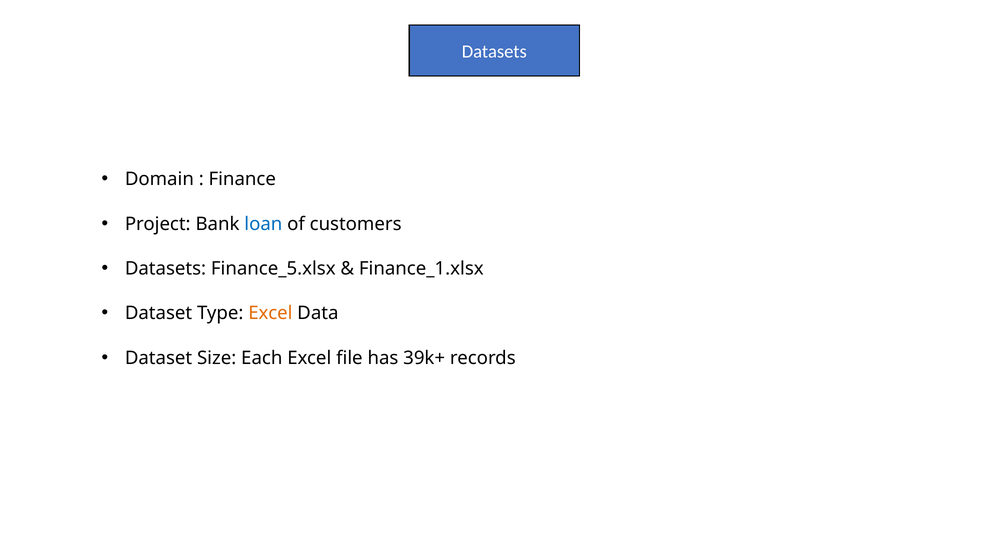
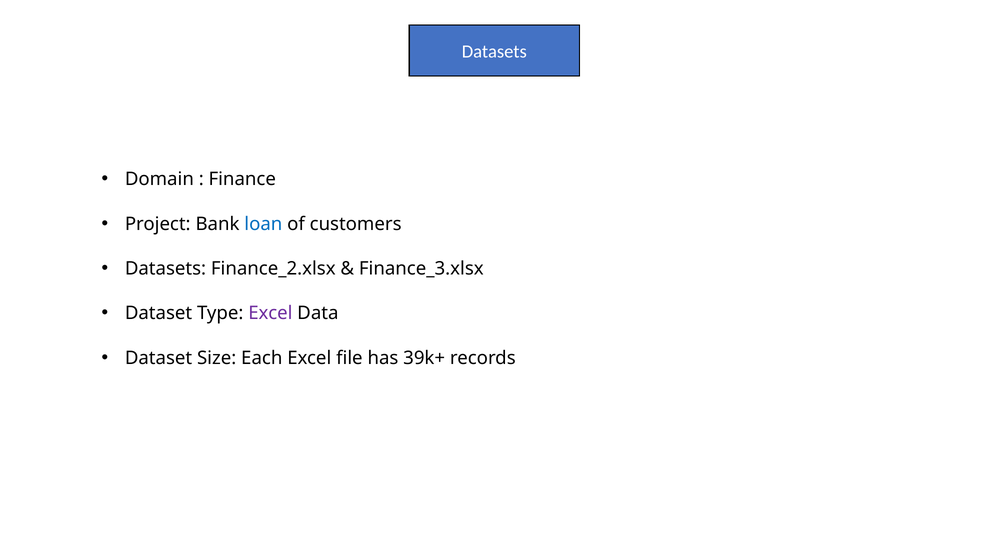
Finance_5.xlsx: Finance_5.xlsx -> Finance_2.xlsx (273, 269)
Finance_1.xlsx: Finance_1.xlsx -> Finance_3.xlsx (421, 269)
Excel colour: orange -> purple (270, 313)
